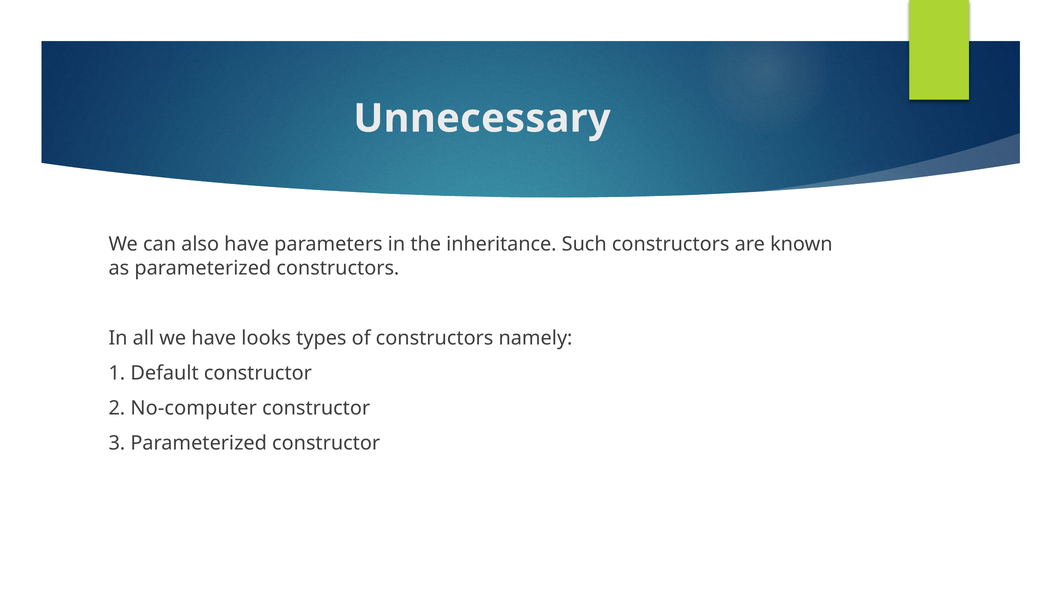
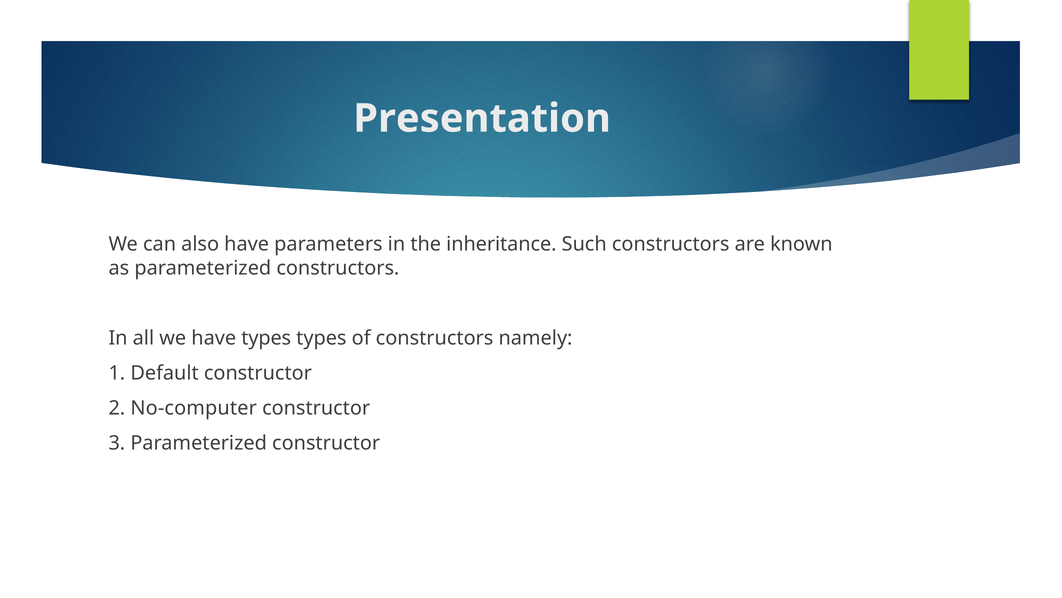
Unnecessary: Unnecessary -> Presentation (482, 118)
have looks: looks -> types (266, 338)
